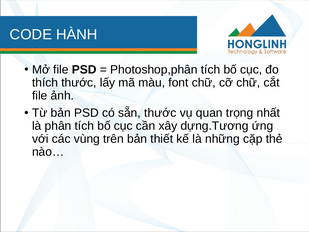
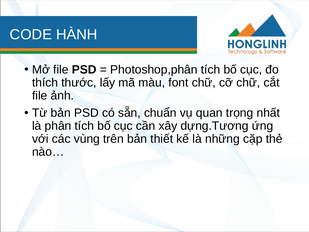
sẵn thước: thước -> chuẩn (160, 113)
